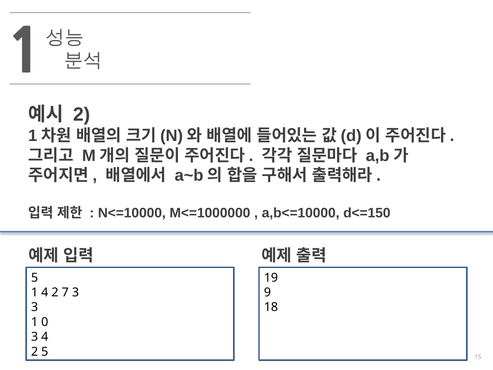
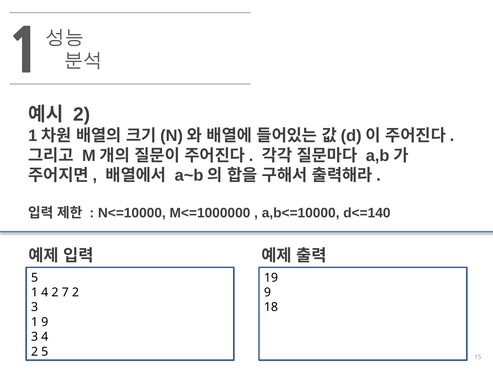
d<=150: d<=150 -> d<=140 (367, 213)
7 3: 3 -> 2 (75, 292)
1 0: 0 -> 9 (45, 322)
